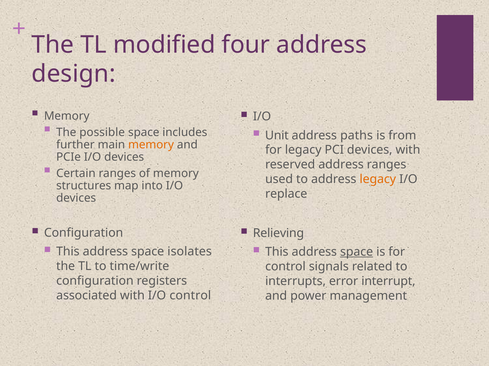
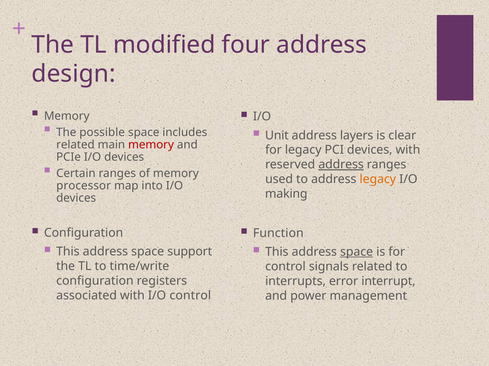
paths: paths -> layers (357, 136)
from: from -> clear (402, 136)
further: further -> related (75, 145)
memory colour: orange -> red (151, 145)
address underline: none -> present (341, 165)
structures: structures -> processor (84, 186)
replace: replace -> making (286, 194)
Relieving: Relieving -> Function (278, 234)
isolates: isolates -> support (190, 252)
